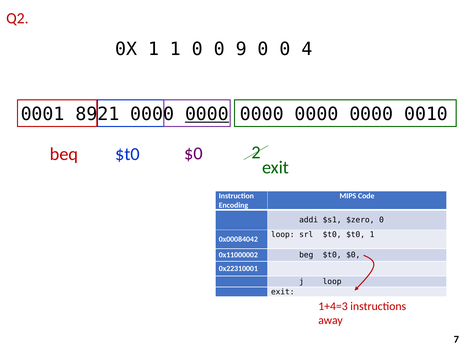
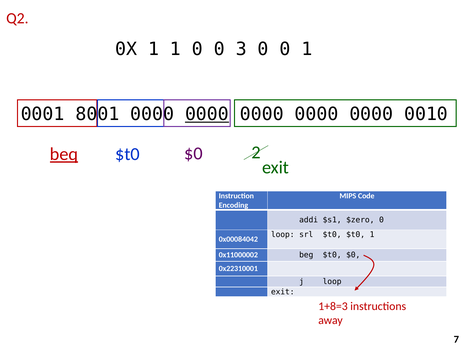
9: 9 -> 3 (241, 49)
0 4: 4 -> 1 (307, 49)
8921: 8921 -> 8001 (97, 114)
beq underline: none -> present (64, 154)
1+4=3: 1+4=3 -> 1+8=3 (333, 306)
